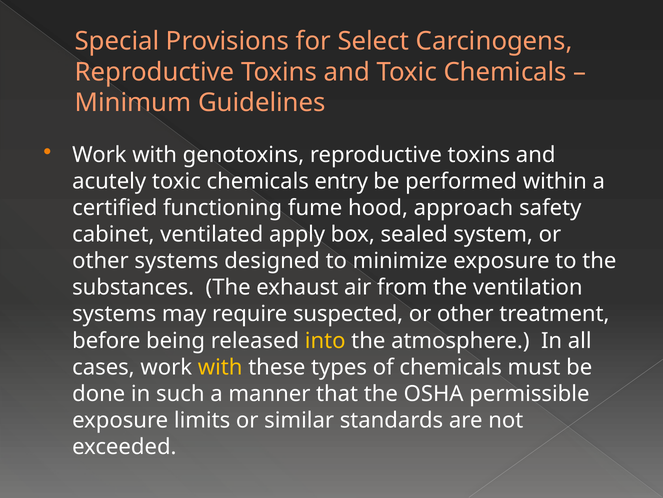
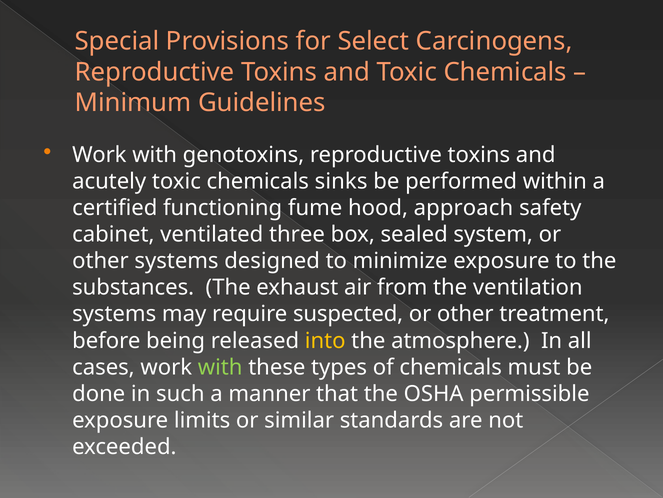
entry: entry -> sinks (341, 181)
apply: apply -> three (297, 234)
with colour: yellow -> light green (220, 367)
